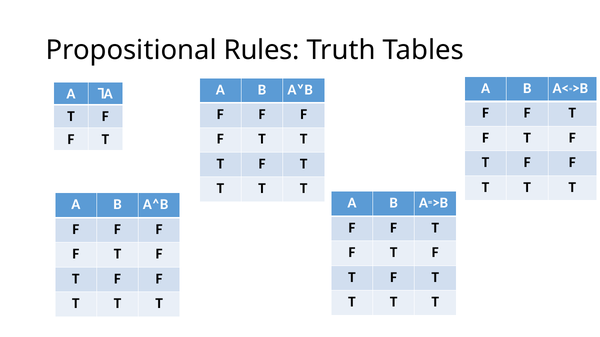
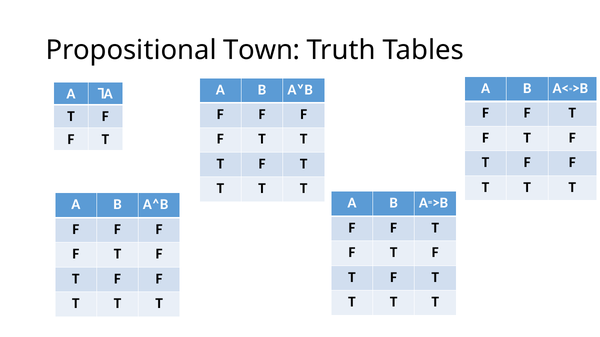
Rules: Rules -> Town (262, 50)
